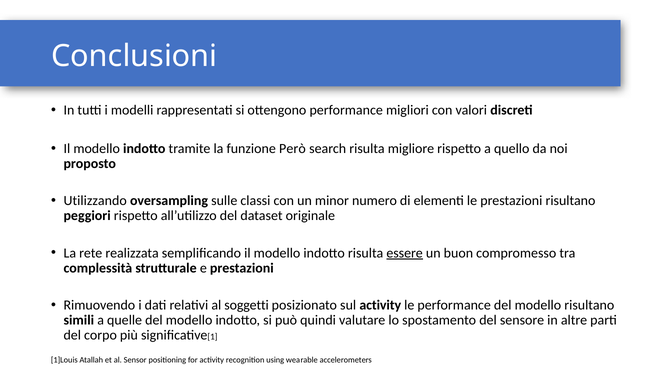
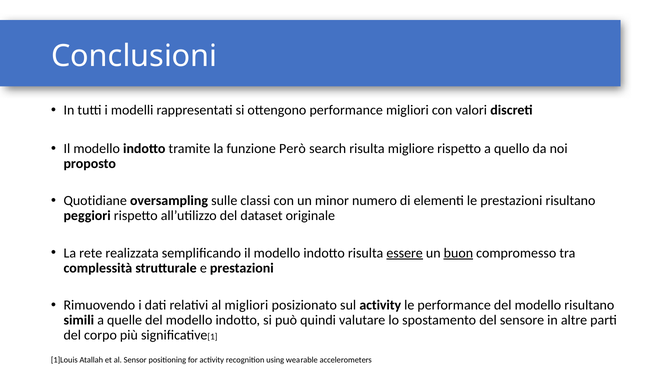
Utilizzando: Utilizzando -> Quotidiane (95, 201)
buon underline: none -> present (458, 253)
al soggetti: soggetti -> migliori (246, 305)
